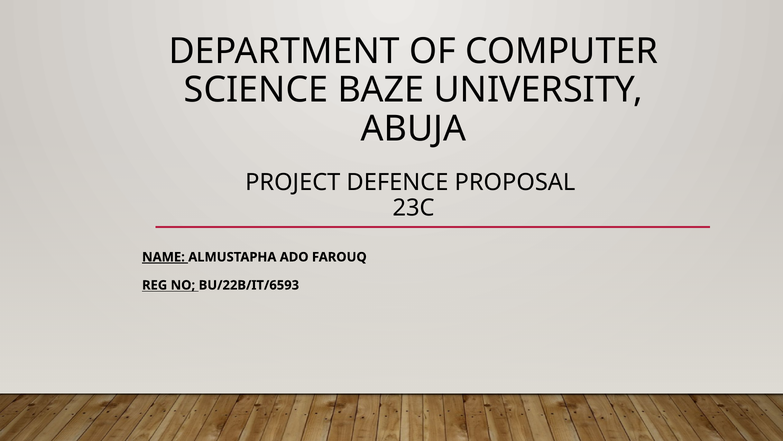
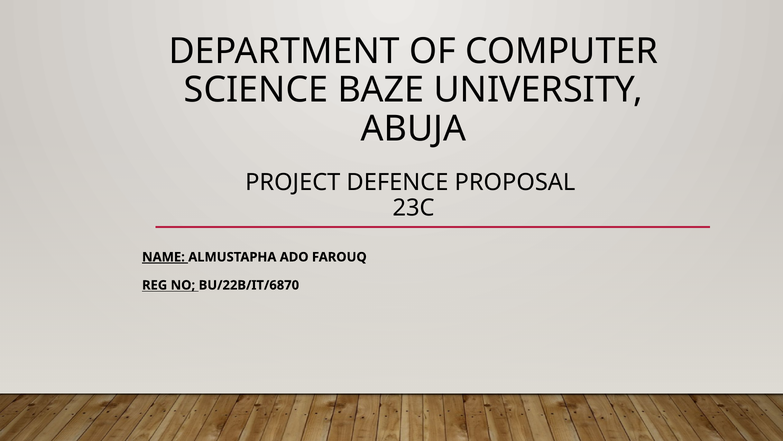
BU/22B/IT/6593: BU/22B/IT/6593 -> BU/22B/IT/6870 (249, 285)
